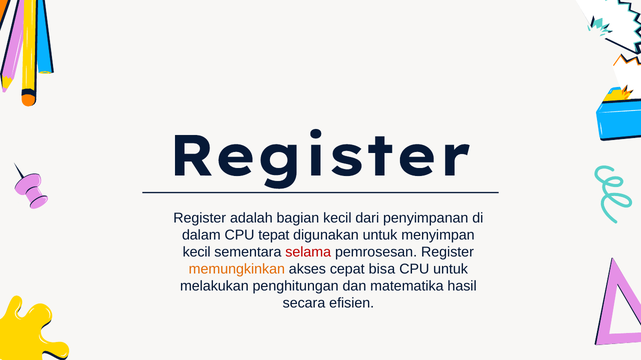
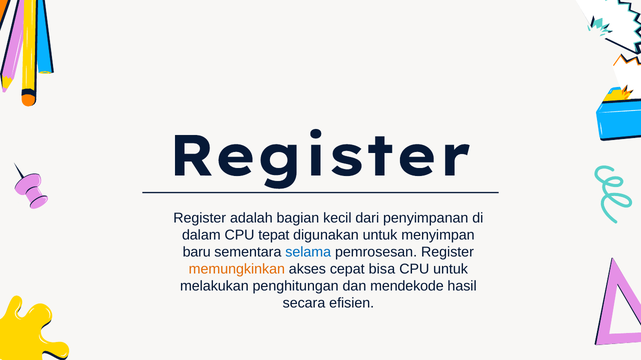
kecil: kecil -> baru (197, 252)
selama colour: red -> blue (308, 252)
matematika: matematika -> mendekode (407, 287)
